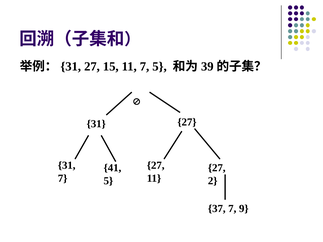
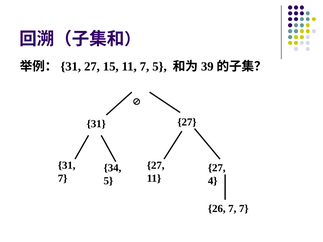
41: 41 -> 34 (112, 168)
2: 2 -> 4 (213, 181)
37: 37 -> 26 (217, 209)
7 9: 9 -> 7 (244, 209)
